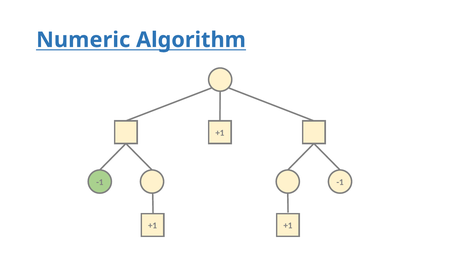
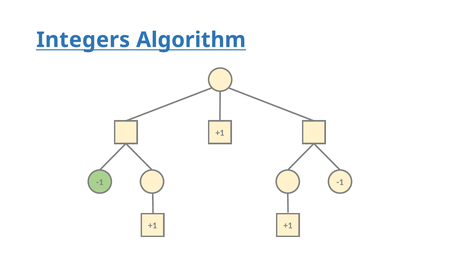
Numeric: Numeric -> Integers (83, 40)
